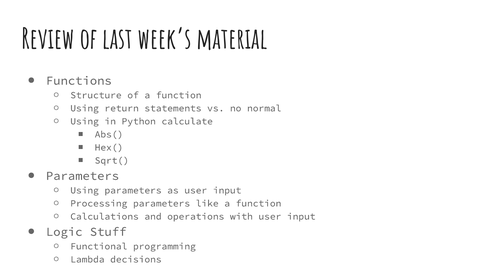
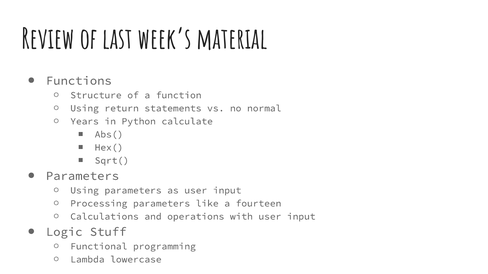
Using: Using -> Years (85, 121)
like a function: function -> fourteen (258, 204)
decisions: decisions -> lowercase (136, 260)
